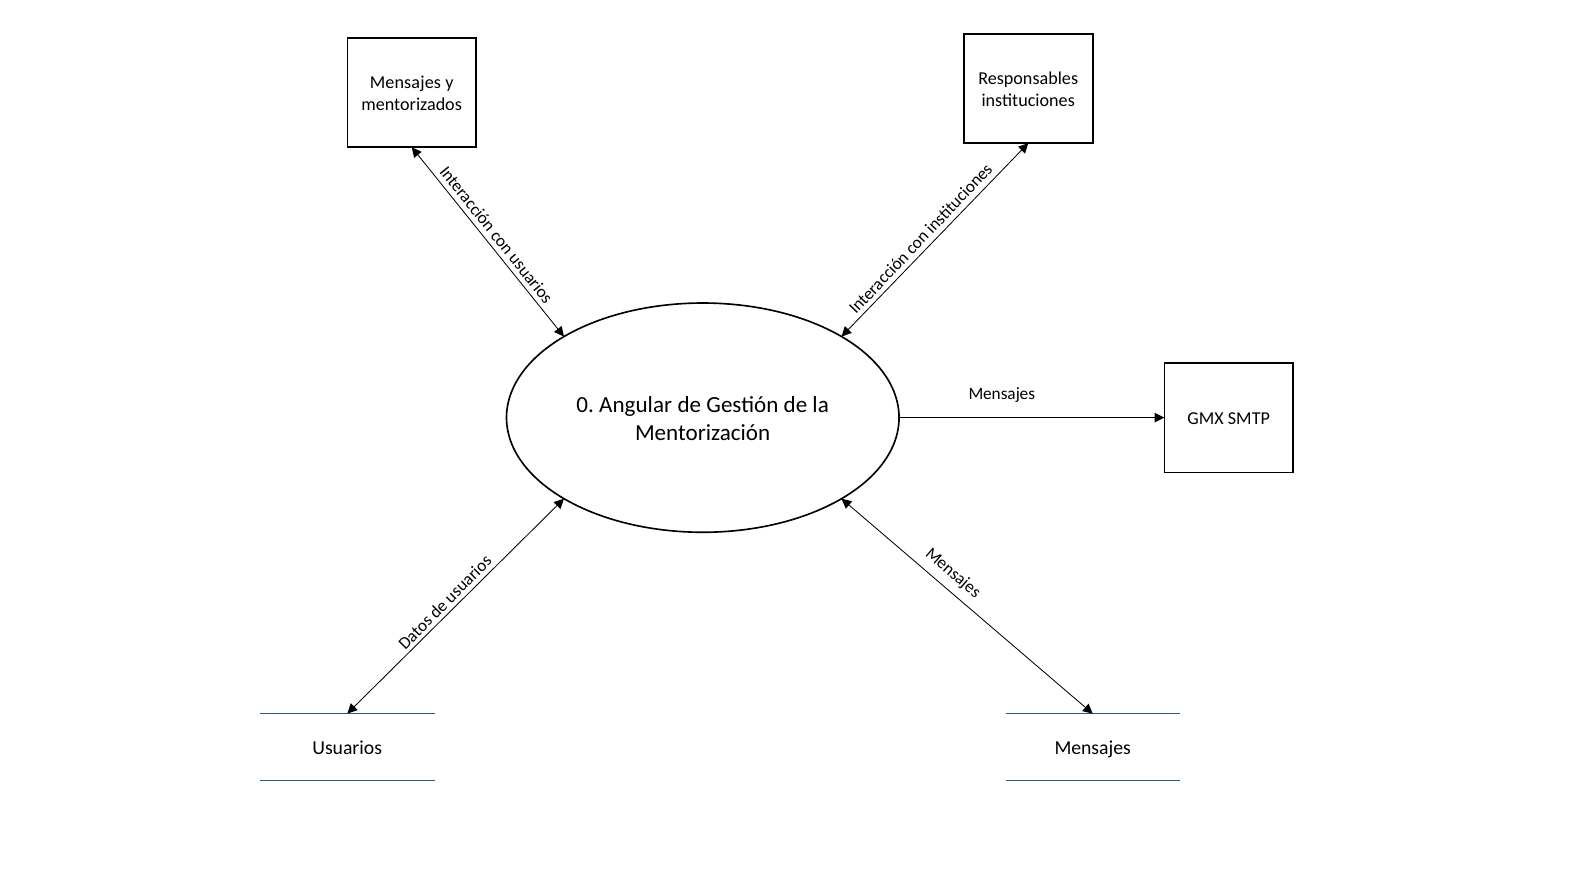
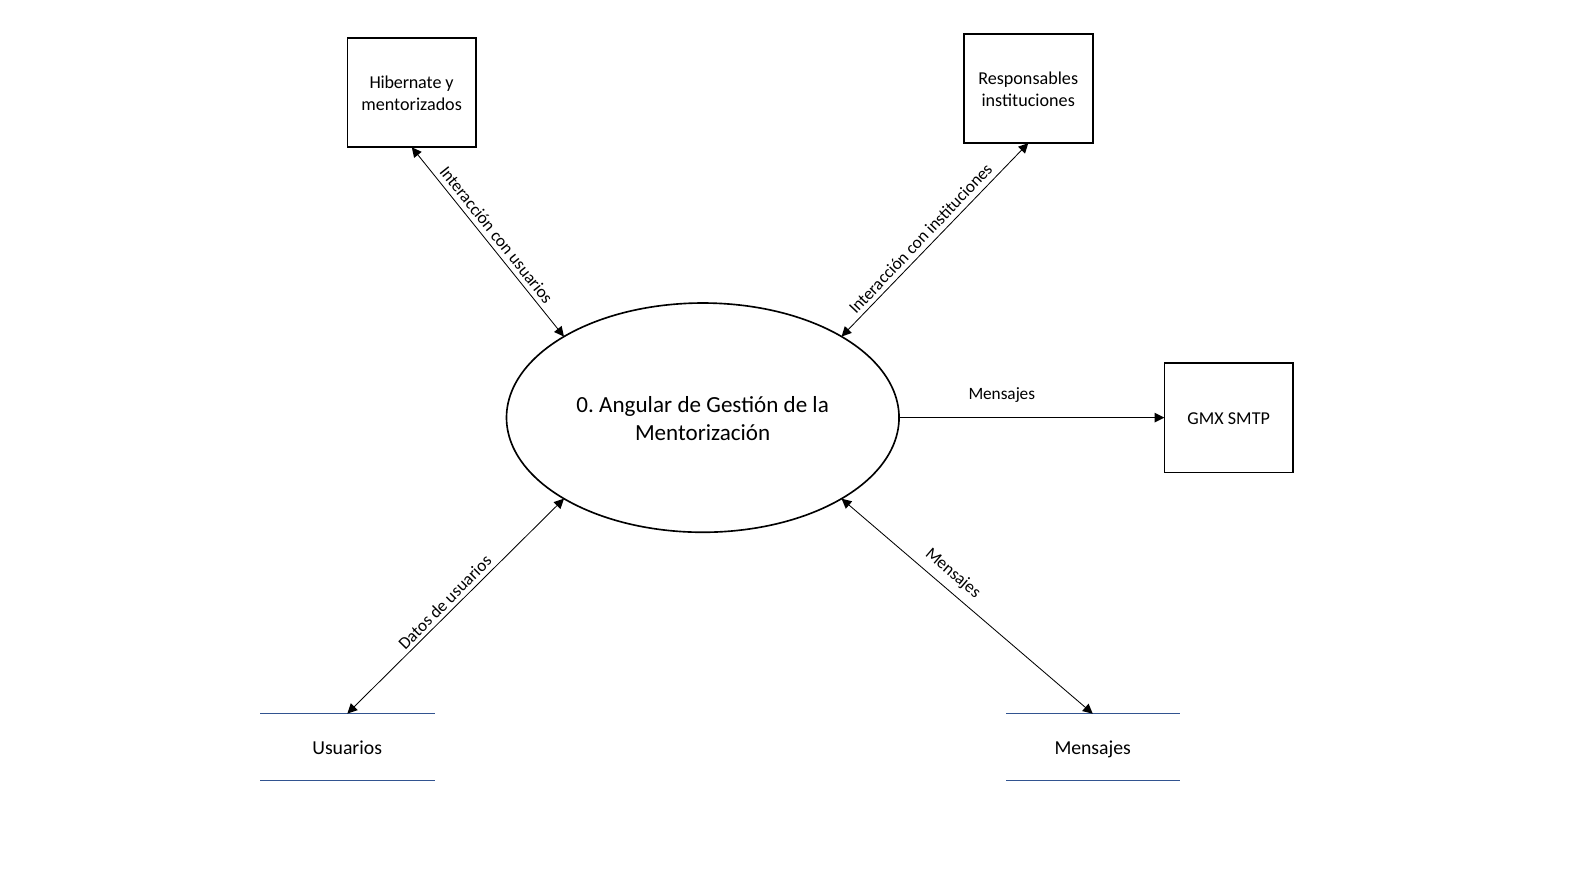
Mensajes: Mensajes -> Hibernate (406, 83)
